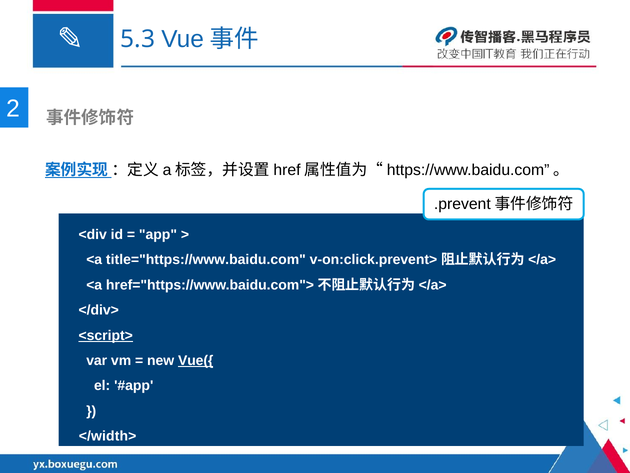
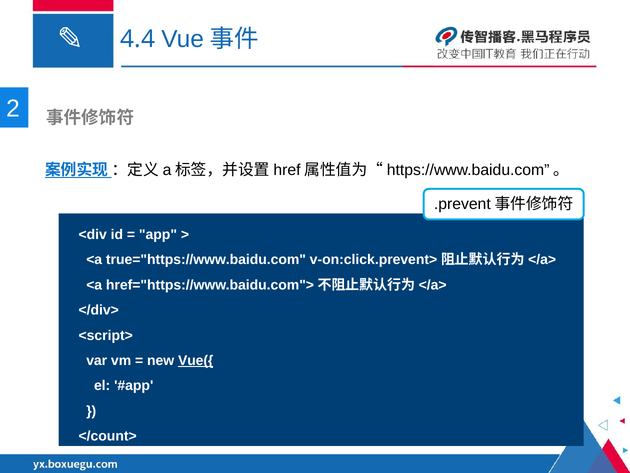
5.3: 5.3 -> 4.4 (138, 39)
title="https://www.baidu.com: title="https://www.baidu.com -> true="https://www.baidu.com (206, 260)
<script> underline: present -> none (106, 335)
</width>: </width> -> </count> (108, 436)
